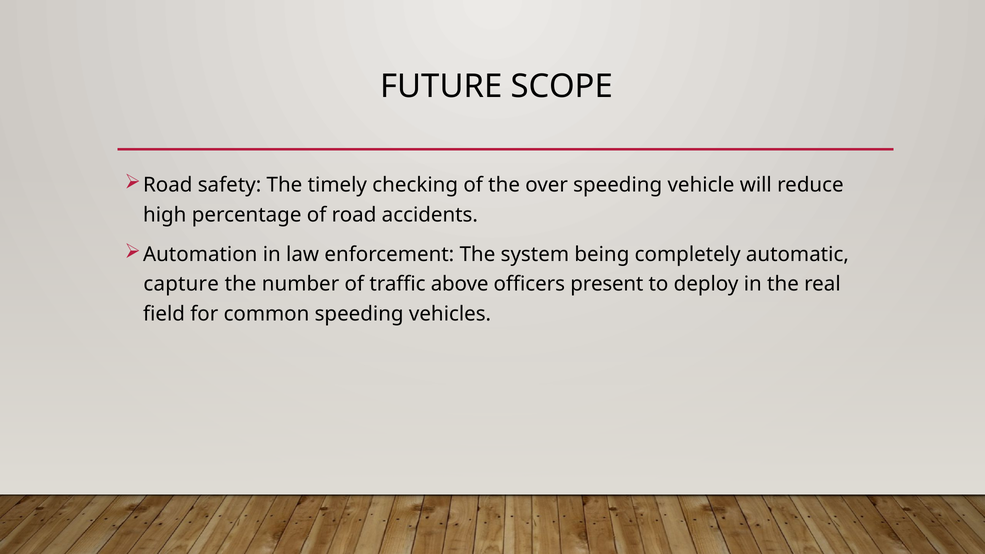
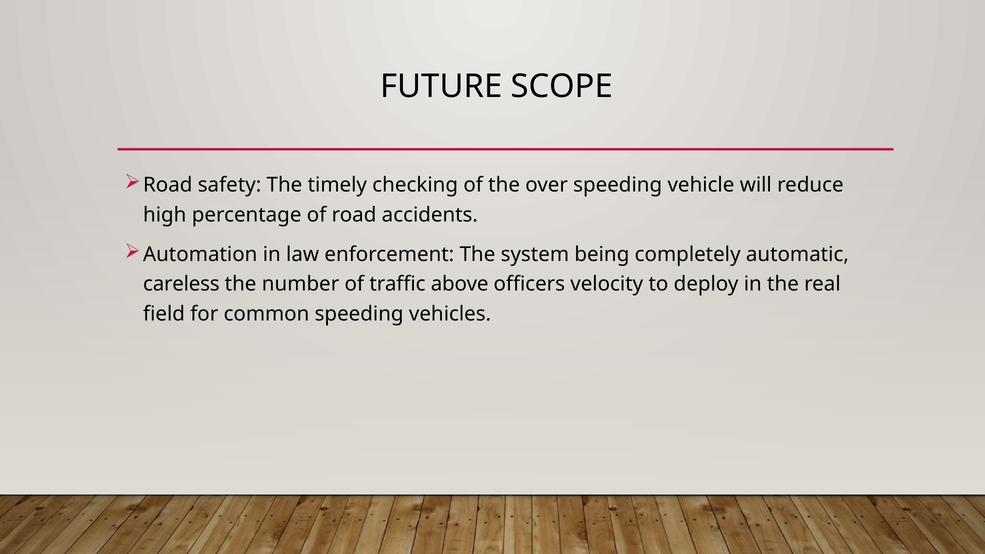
capture: capture -> careless (181, 284)
present: present -> velocity (607, 284)
